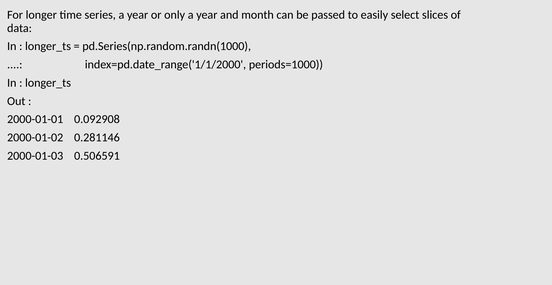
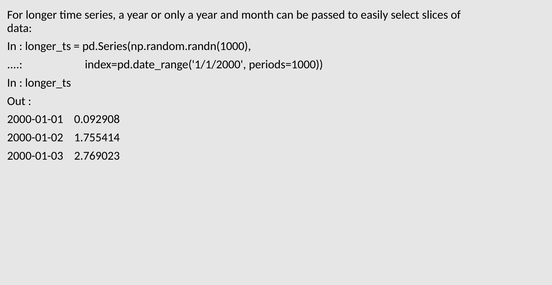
0.281146: 0.281146 -> 1.755414 (97, 137)
0.506591: 0.506591 -> 2.769023 (97, 156)
